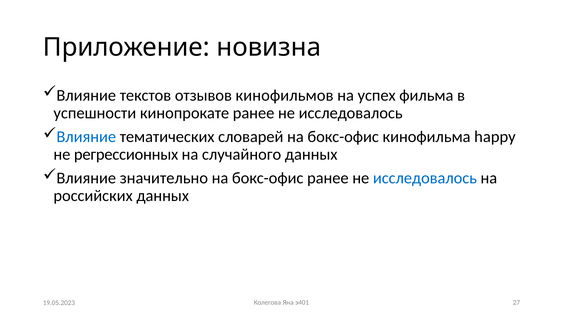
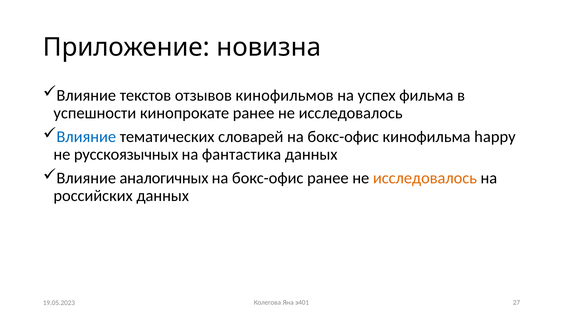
регрессионных: регрессионных -> русскоязычных (126, 154)
случайного: случайного -> фантастика (242, 154)
значительно: значительно -> аналогичных (164, 178)
исследовалось colour: blue -> orange (425, 178)
